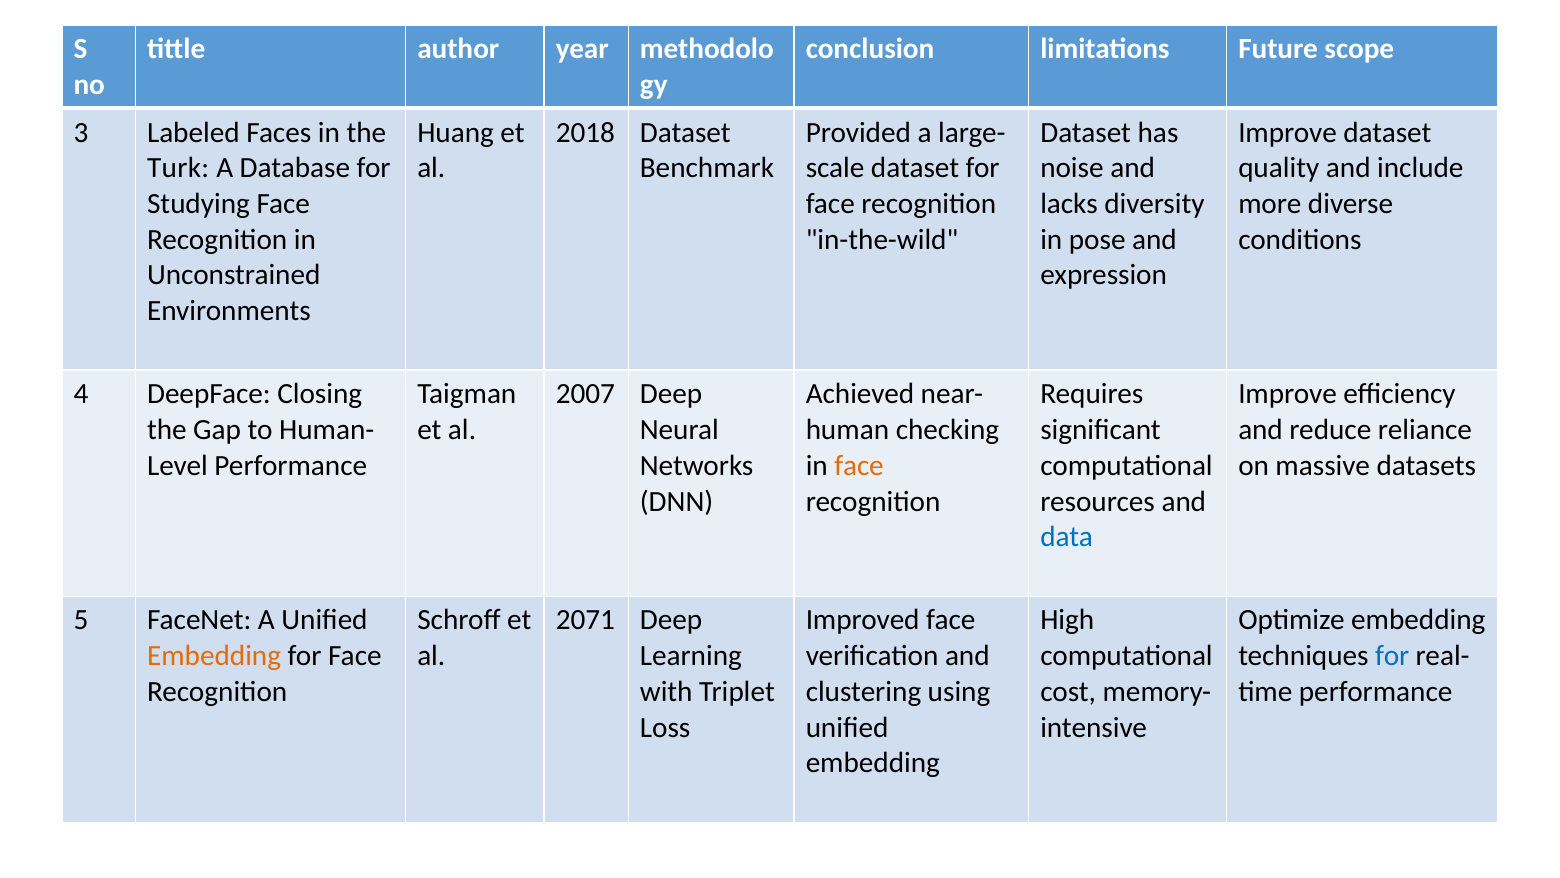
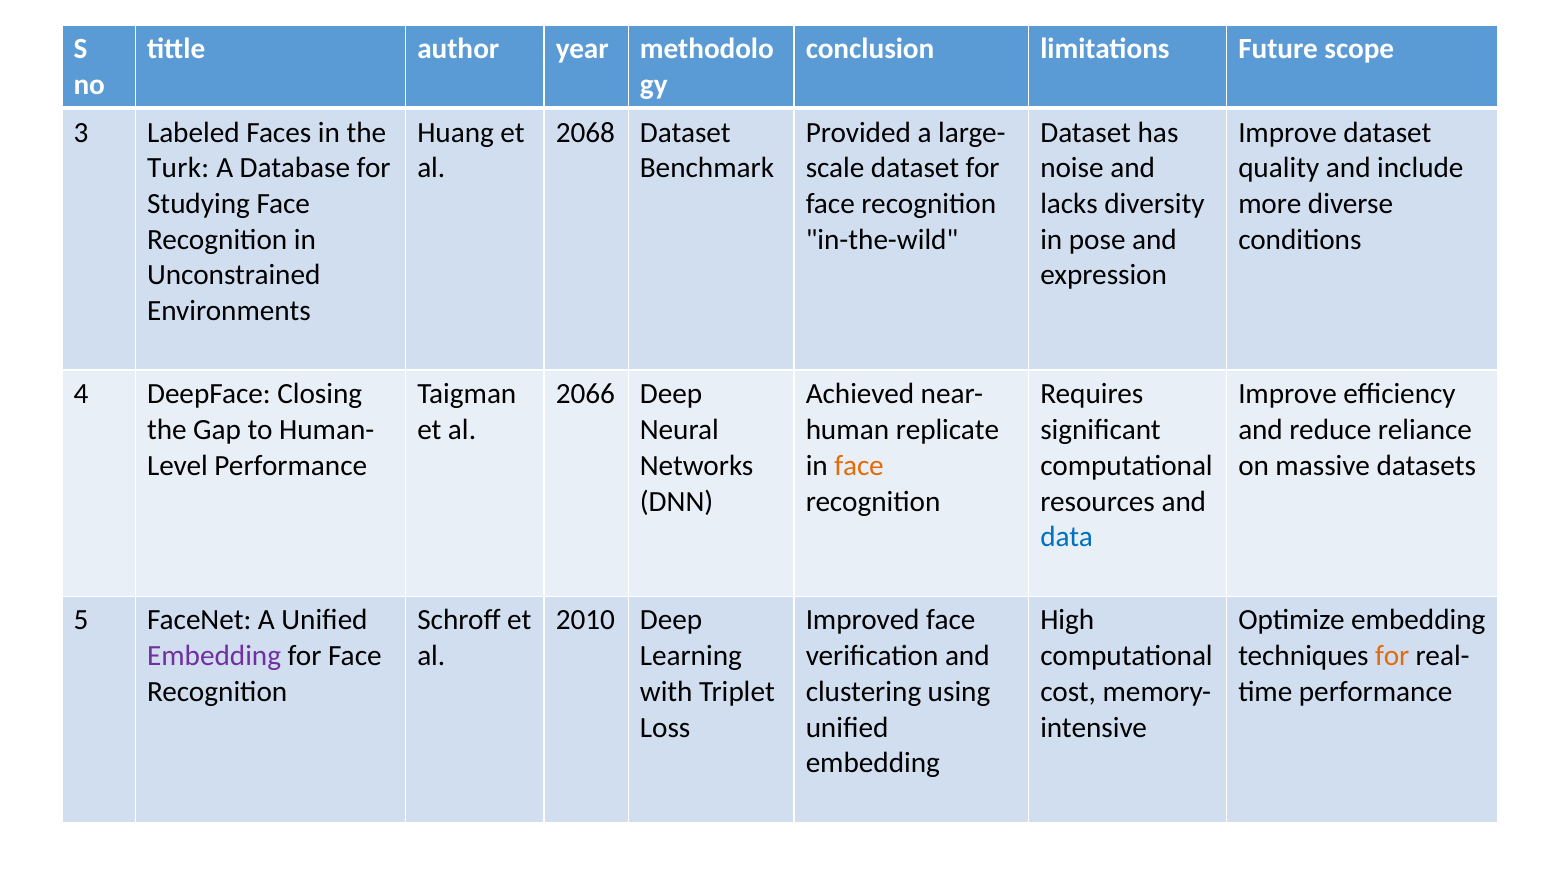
2018: 2018 -> 2068 (585, 132)
2007: 2007 -> 2066 (585, 394)
checking: checking -> replicate (947, 430)
2071: 2071 -> 2010 (585, 620)
Embedding colour: orange -> purple (214, 656)
for colour: blue -> orange (1392, 656)
